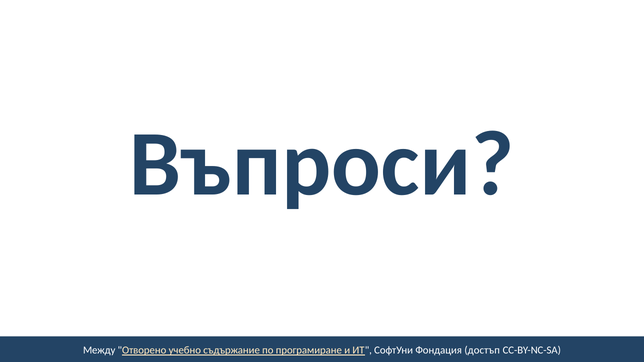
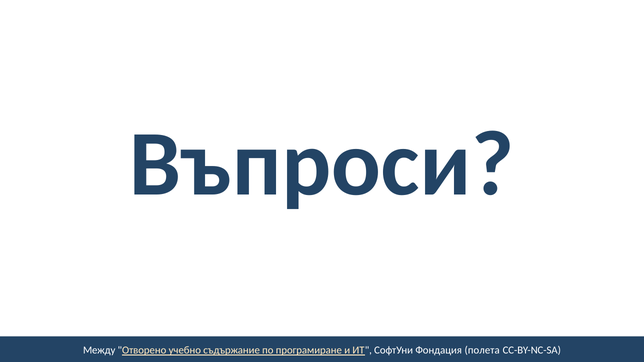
достъп: достъп -> полета (482, 351)
